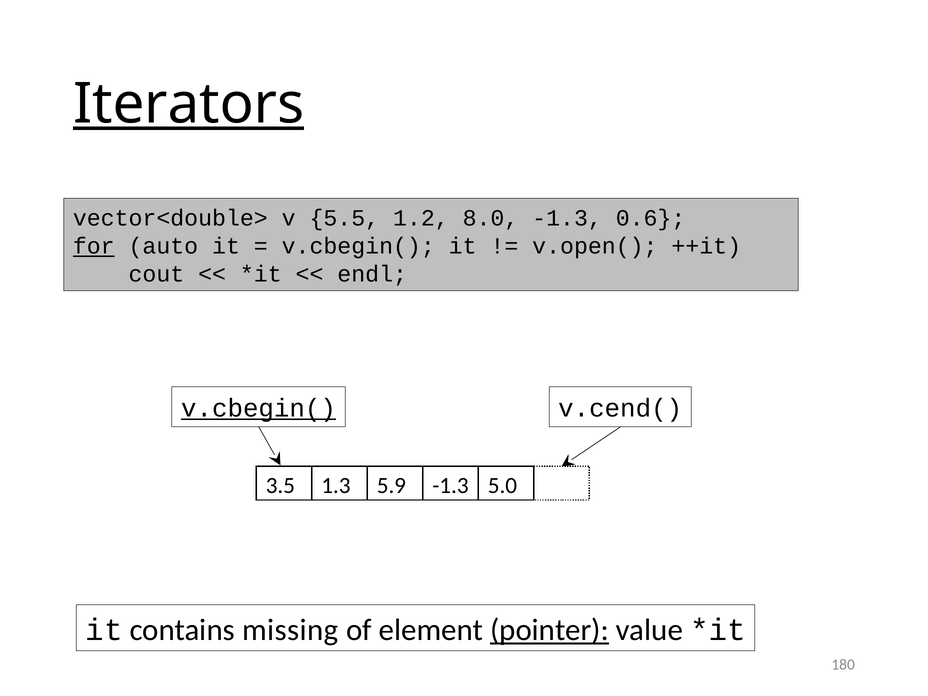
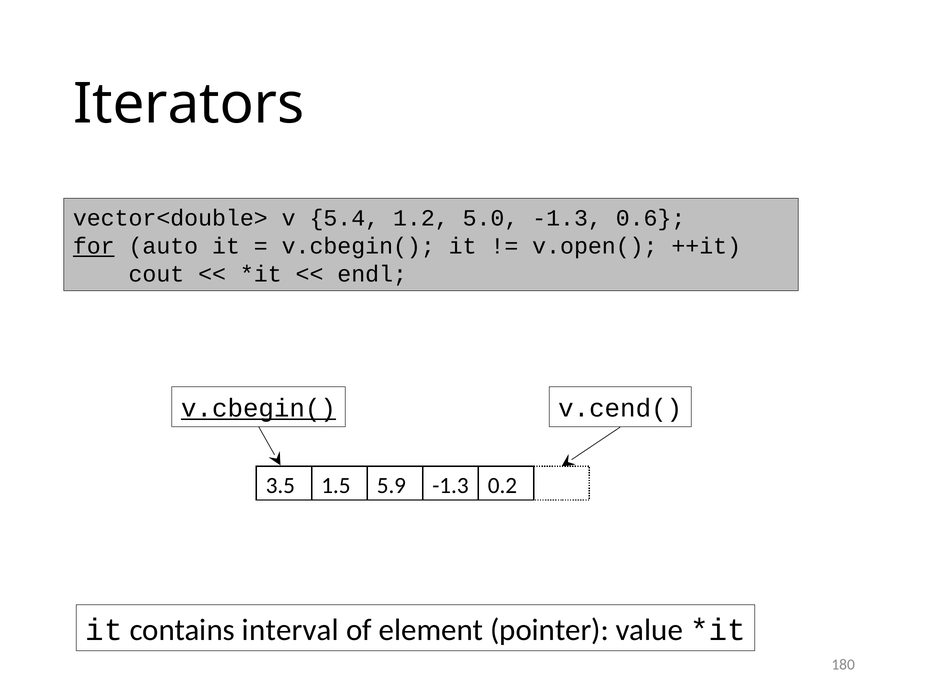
Iterators underline: present -> none (189, 104)
5.5: 5.5 -> 5.4 (344, 218)
8.0: 8.0 -> 5.0 (490, 218)
1.3: 1.3 -> 1.5 (336, 485)
5.0: 5.0 -> 0.2 (502, 485)
missing: missing -> interval (290, 630)
pointer underline: present -> none (549, 630)
